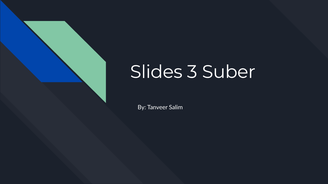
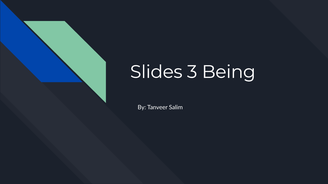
Suber: Suber -> Being (229, 72)
